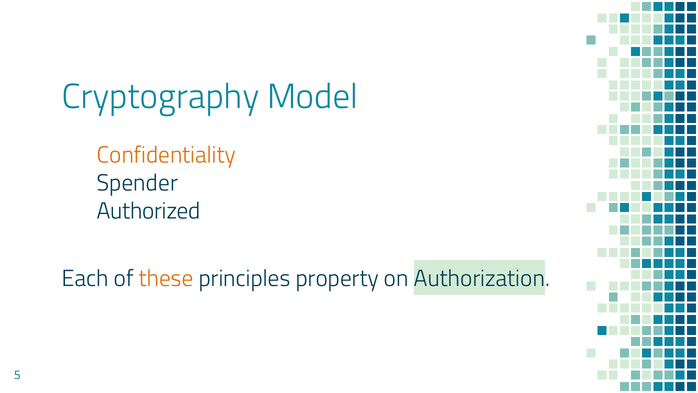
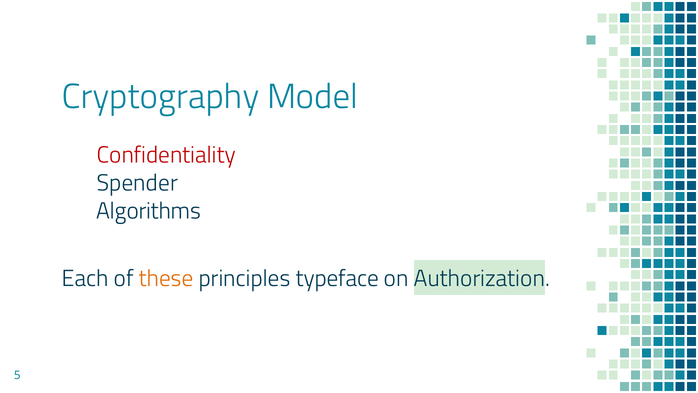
Confidentiality colour: orange -> red (166, 155)
Authorized: Authorized -> Algorithms (149, 211)
property: property -> typeface (337, 278)
